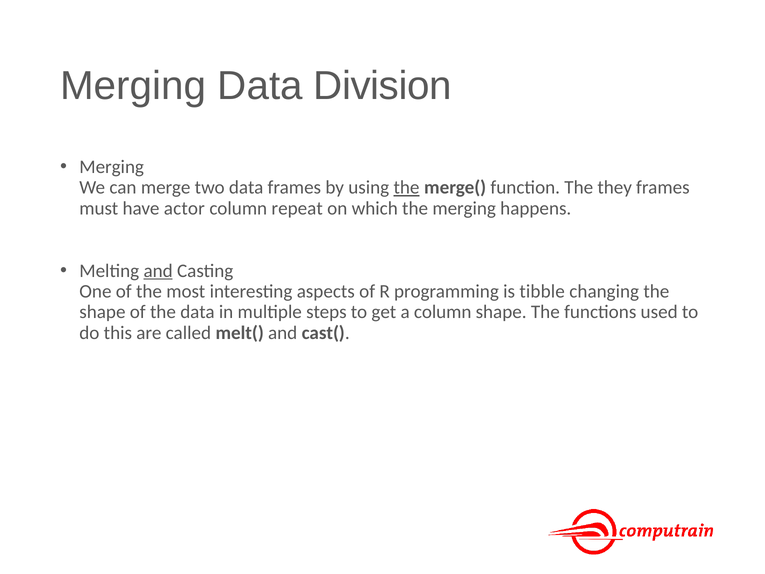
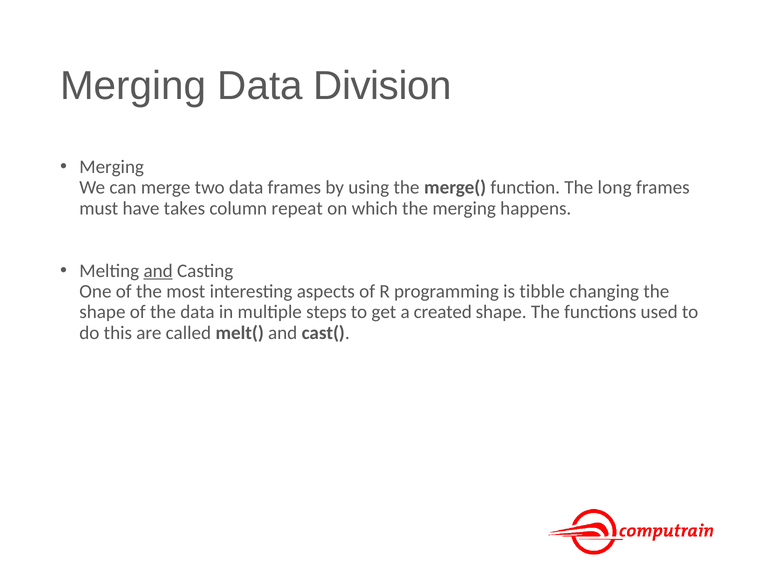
the underline: present -> none (407, 187)
they: they -> long (615, 187)
actor: actor -> takes (184, 208)
a column: column -> created (443, 312)
